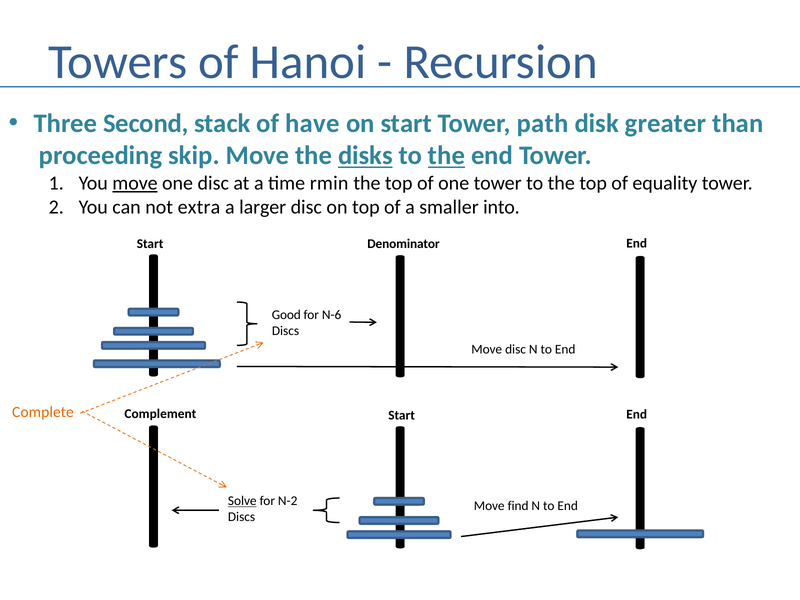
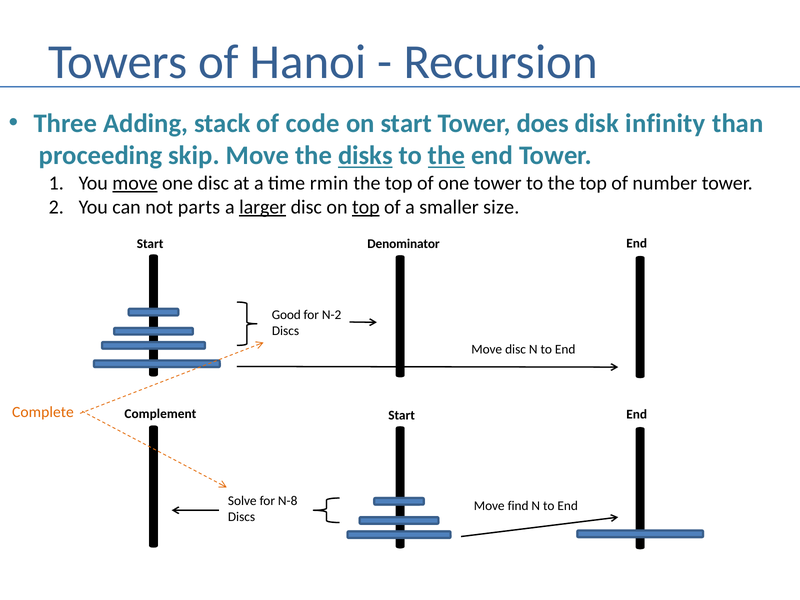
Second: Second -> Adding (146, 124)
have: have -> code (313, 124)
path: path -> does (543, 124)
greater: greater -> infinity (665, 124)
equality: equality -> number (665, 183)
extra: extra -> parts (199, 207)
larger underline: none -> present (263, 207)
top underline: none -> present (366, 207)
into: into -> size (501, 207)
N-6: N-6 -> N-2 (332, 315)
Solve underline: present -> none (242, 501)
N-2: N-2 -> N-8 (288, 501)
